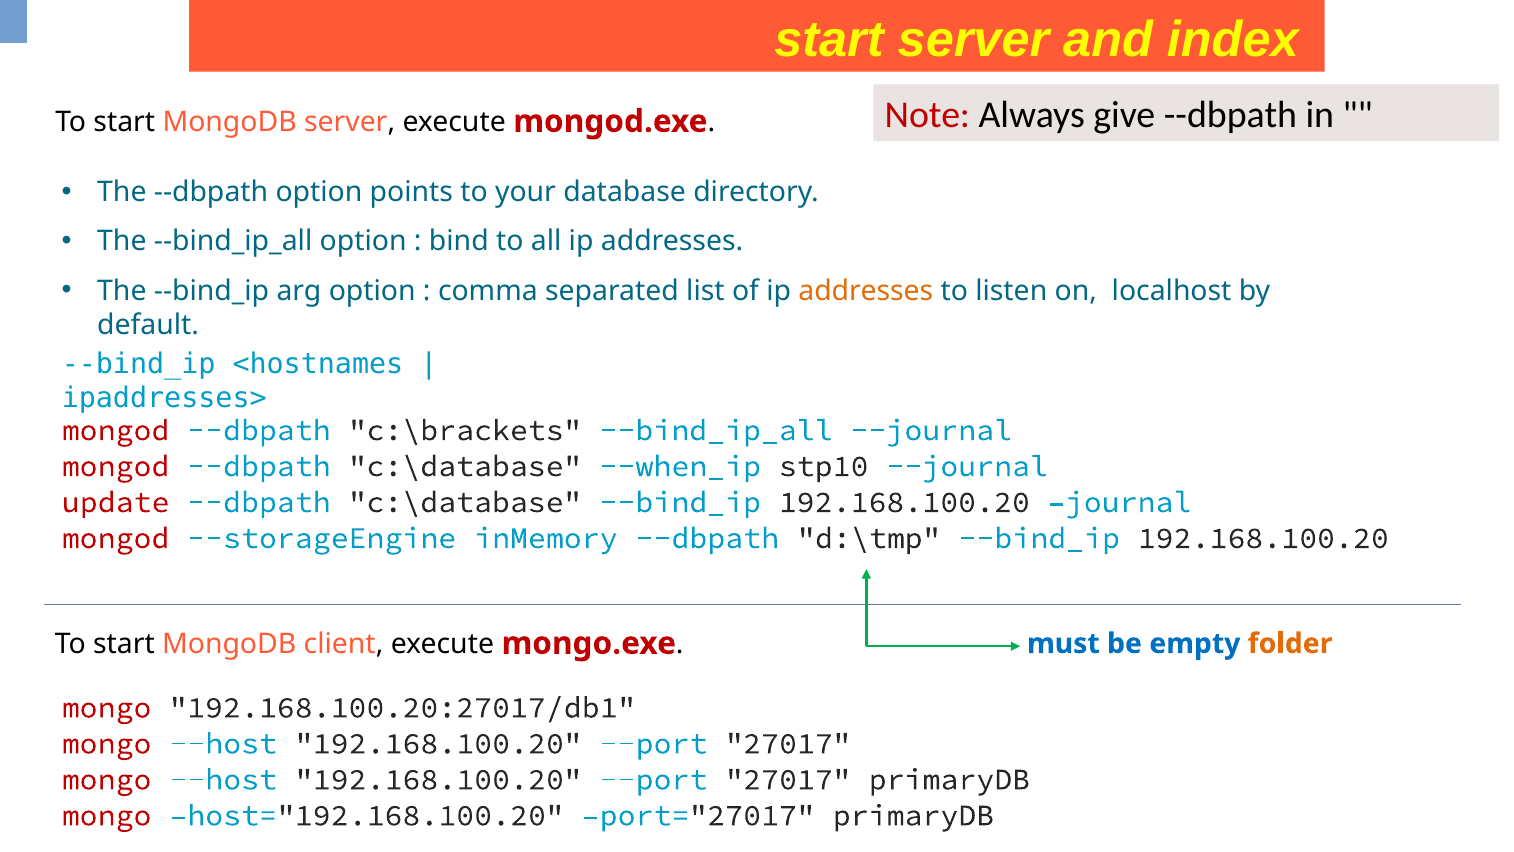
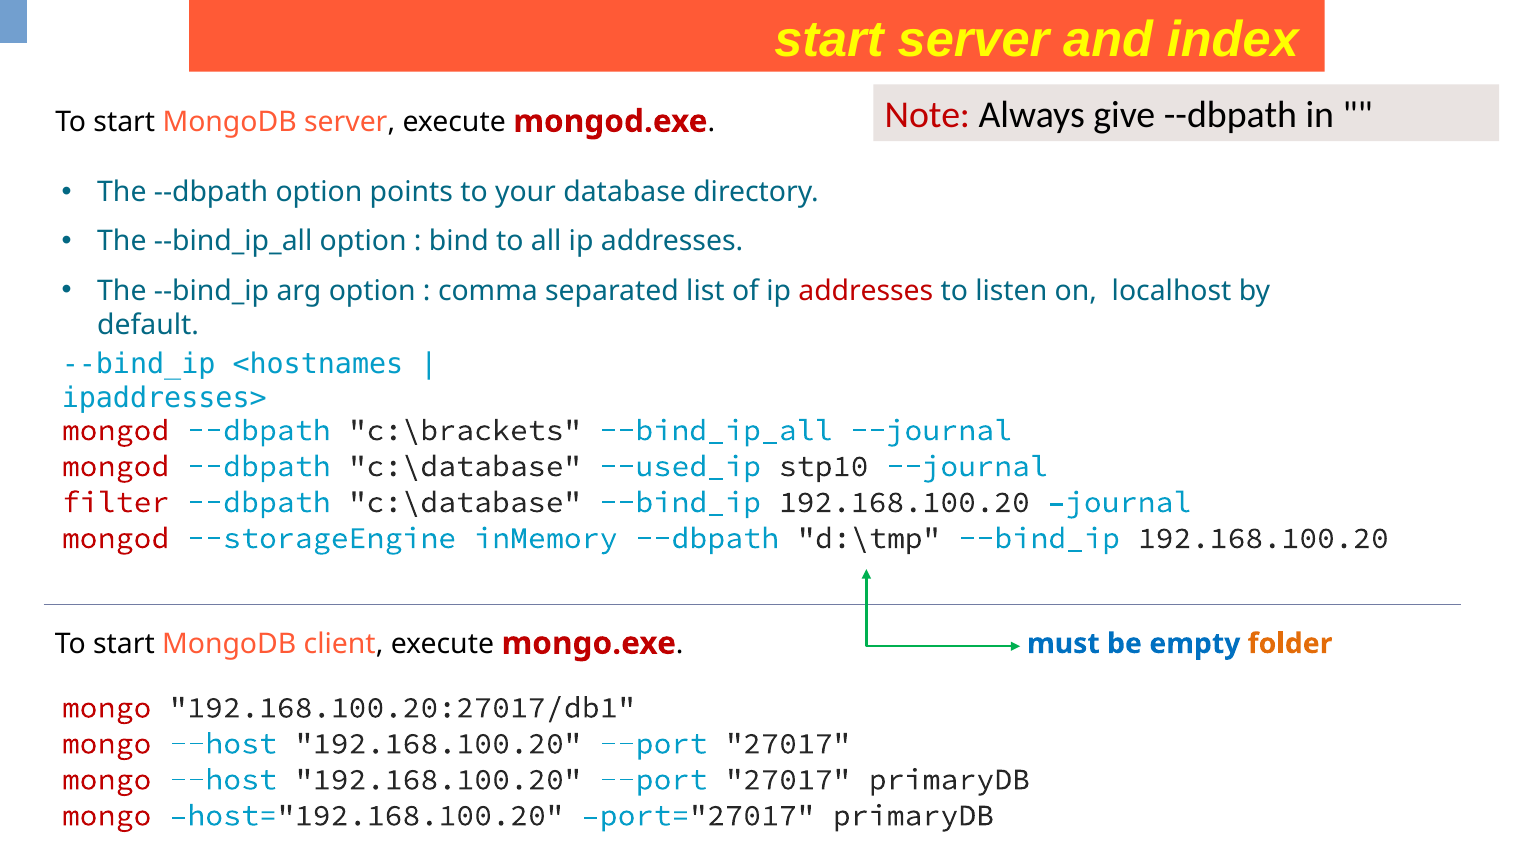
addresses colour: orange -> red (866, 291)
--when_ip: --when_ip -> --used_ip (680, 466)
update: update -> filter (116, 502)
